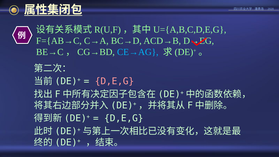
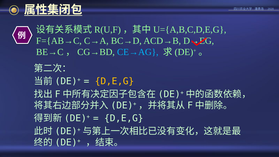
D,E,G colour: pink -> yellow (114, 81)
